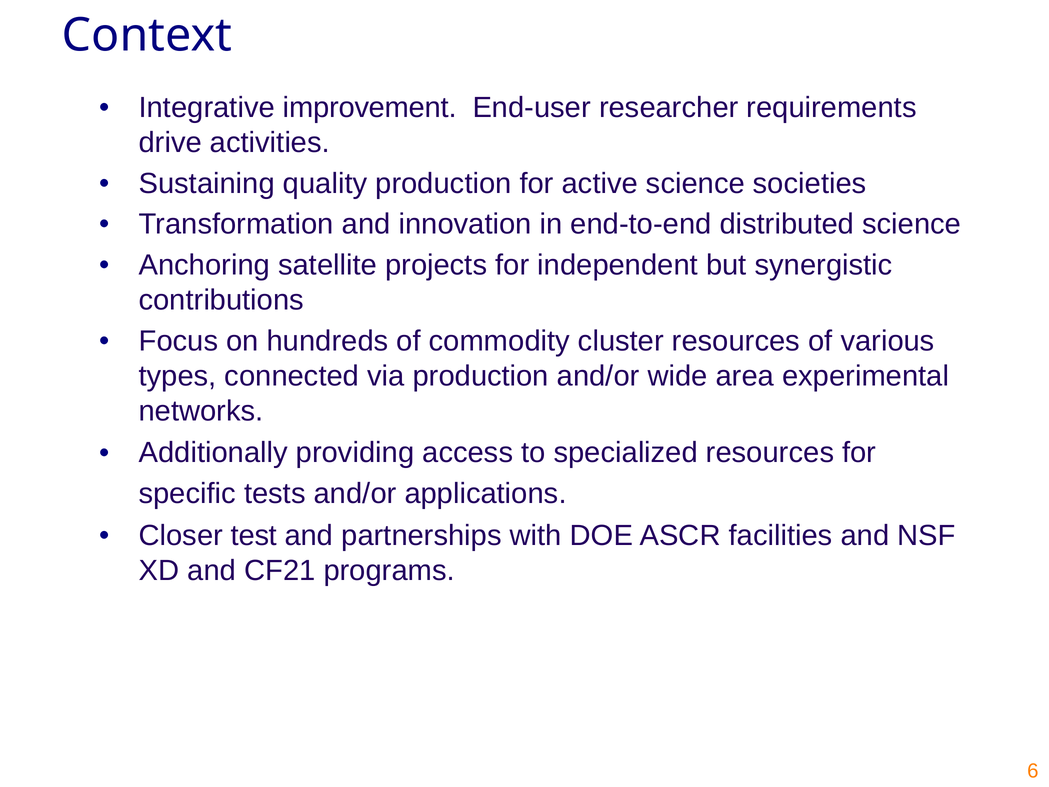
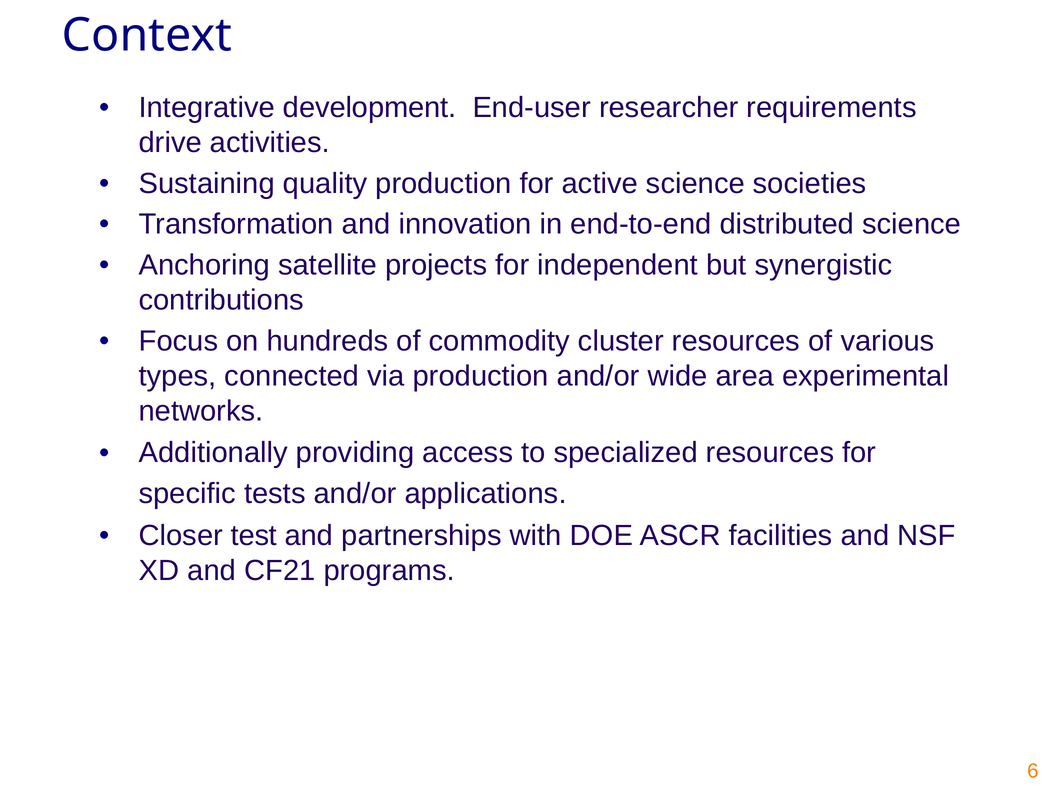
improvement: improvement -> development (370, 108)
